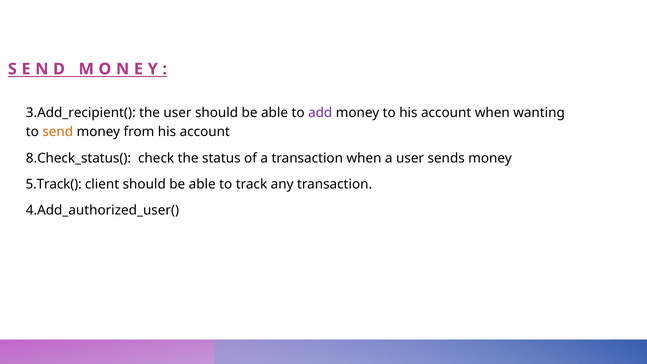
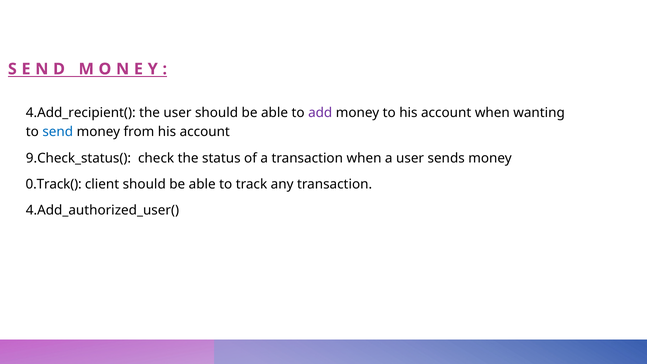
3.Add_recipient(: 3.Add_recipient( -> 4.Add_recipient( (81, 113)
send colour: orange -> blue (58, 132)
8.Check_status(: 8.Check_status( -> 9.Check_status( (78, 158)
5.Track(: 5.Track( -> 0.Track( (54, 184)
